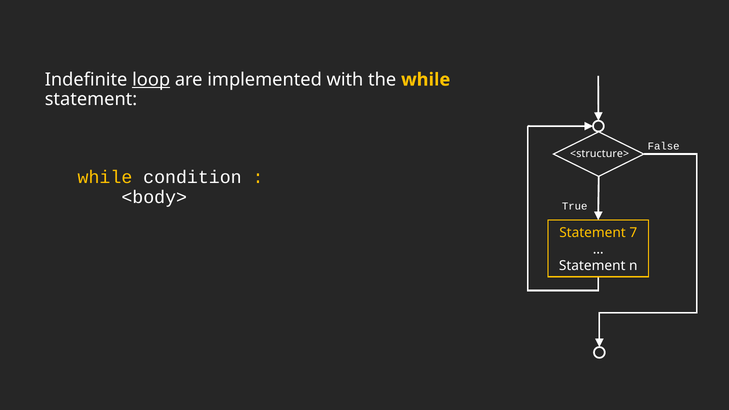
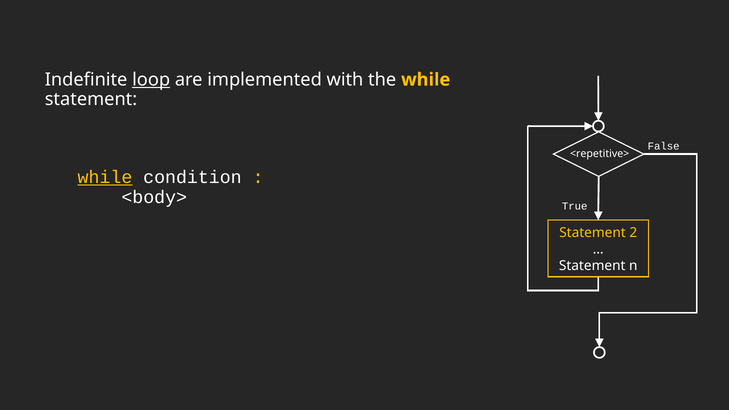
<structure>: <structure> -> <repetitive> (600, 154)
while underline: none -> present (105, 177)
7: 7 -> 2 (633, 233)
